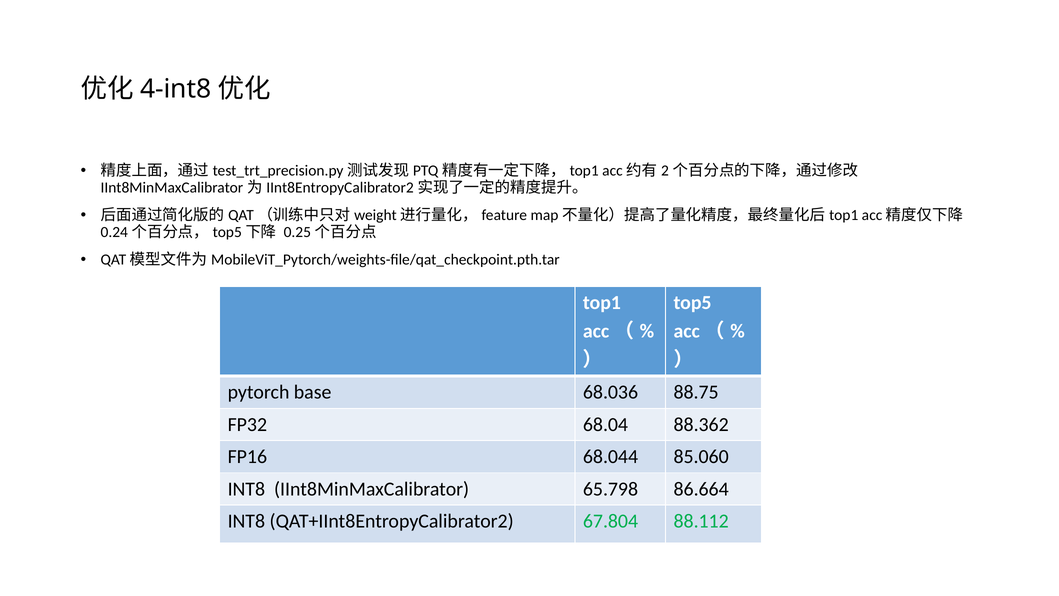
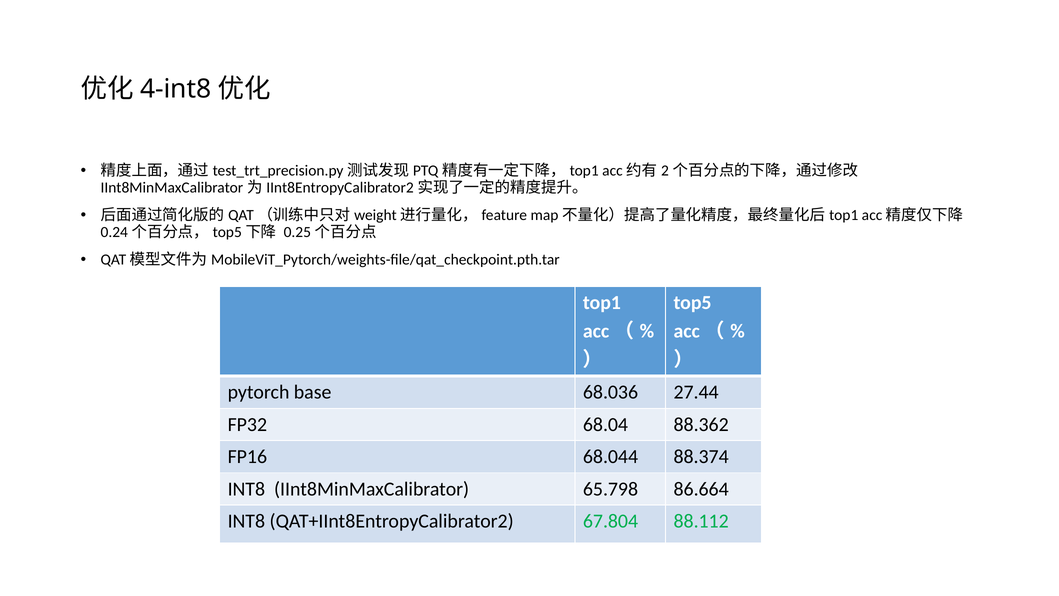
88.75: 88.75 -> 27.44 (696, 392)
85.060: 85.060 -> 88.374 (701, 457)
